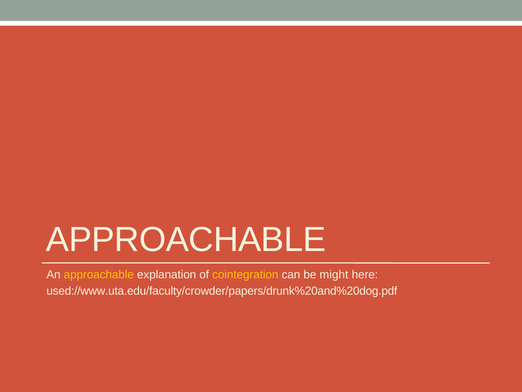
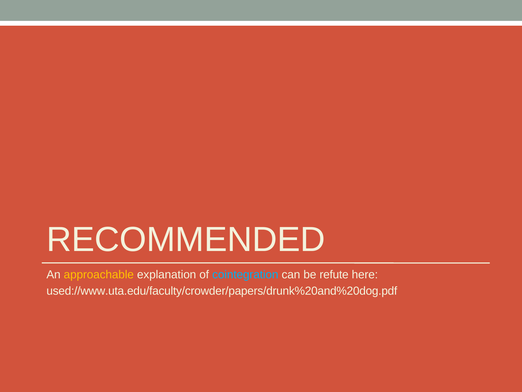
APPROACHABLE: APPROACHABLE -> RECOMMENDED (186, 239)
cointegration colour: yellow -> light blue (245, 274)
might: might -> refute (334, 274)
